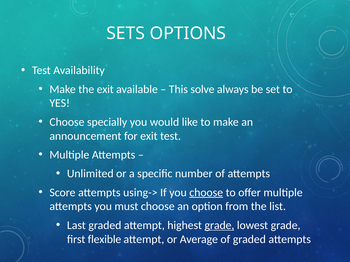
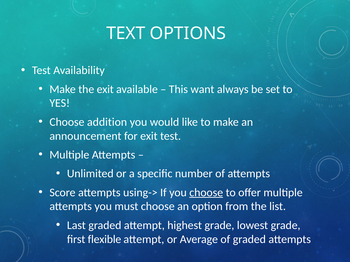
SETS: SETS -> TEXT (126, 34)
solve: solve -> want (202, 89)
specially: specially -> addition (107, 122)
grade underline: present -> none (219, 226)
